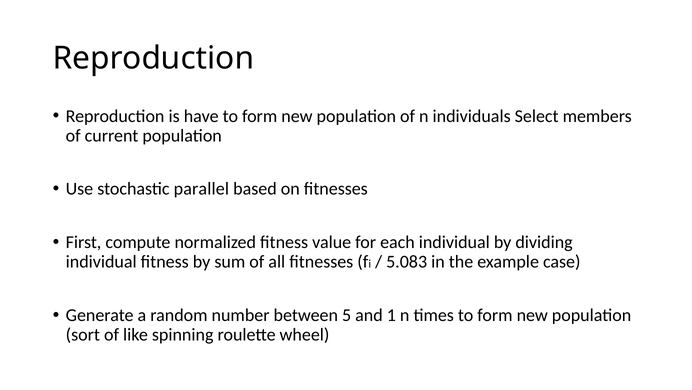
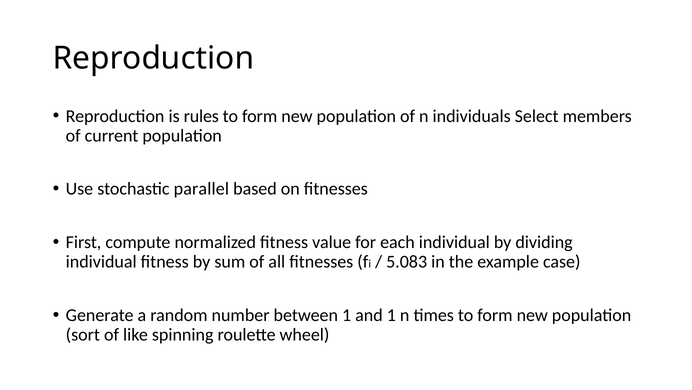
have: have -> rules (201, 116)
between 5: 5 -> 1 (347, 315)
